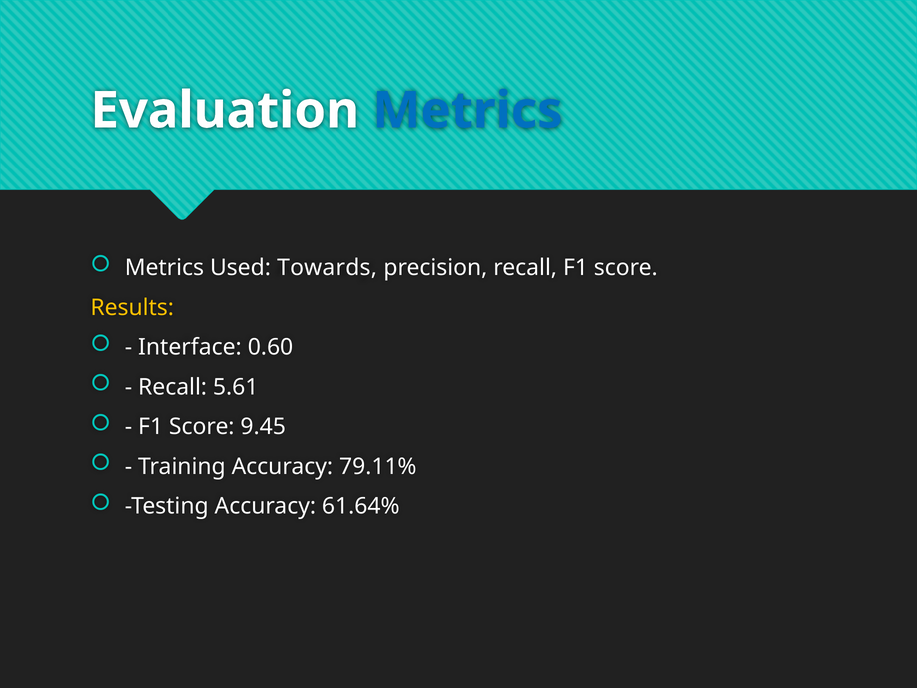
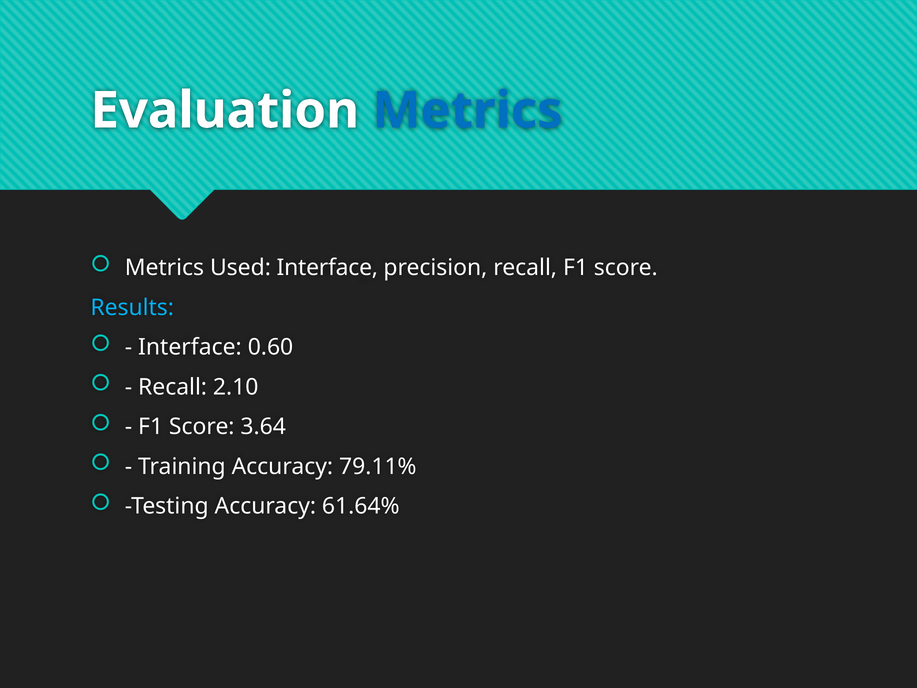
Used Towards: Towards -> Interface (327, 268)
Results colour: yellow -> light blue (132, 307)
5.61: 5.61 -> 2.10 (236, 387)
9.45: 9.45 -> 3.64 (263, 427)
